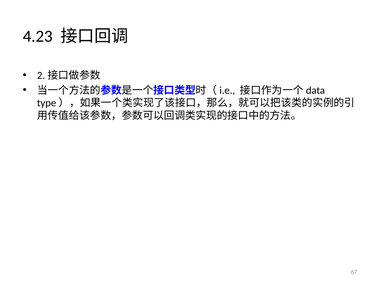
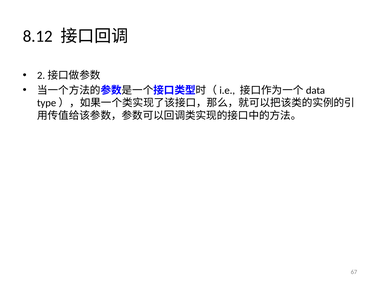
4.23: 4.23 -> 8.12 (38, 36)
